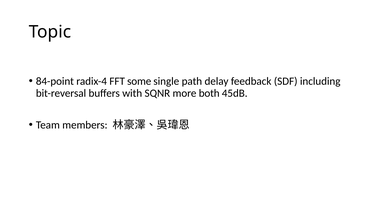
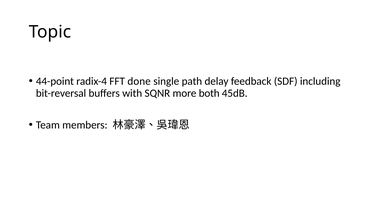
84-point: 84-point -> 44-point (55, 81)
some: some -> done (139, 81)
